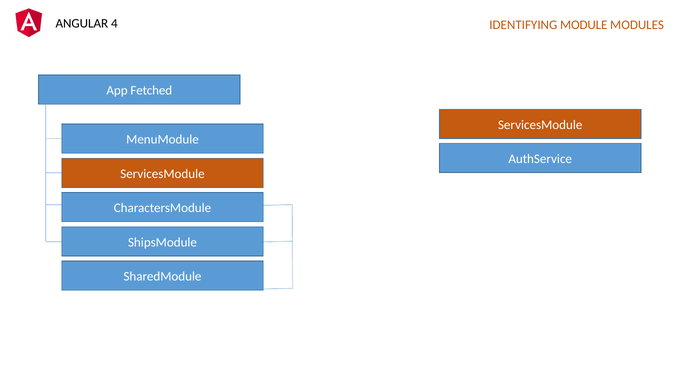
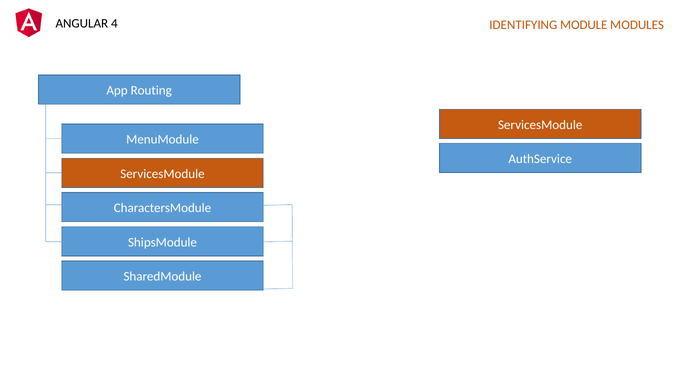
Fetched: Fetched -> Routing (151, 91)
